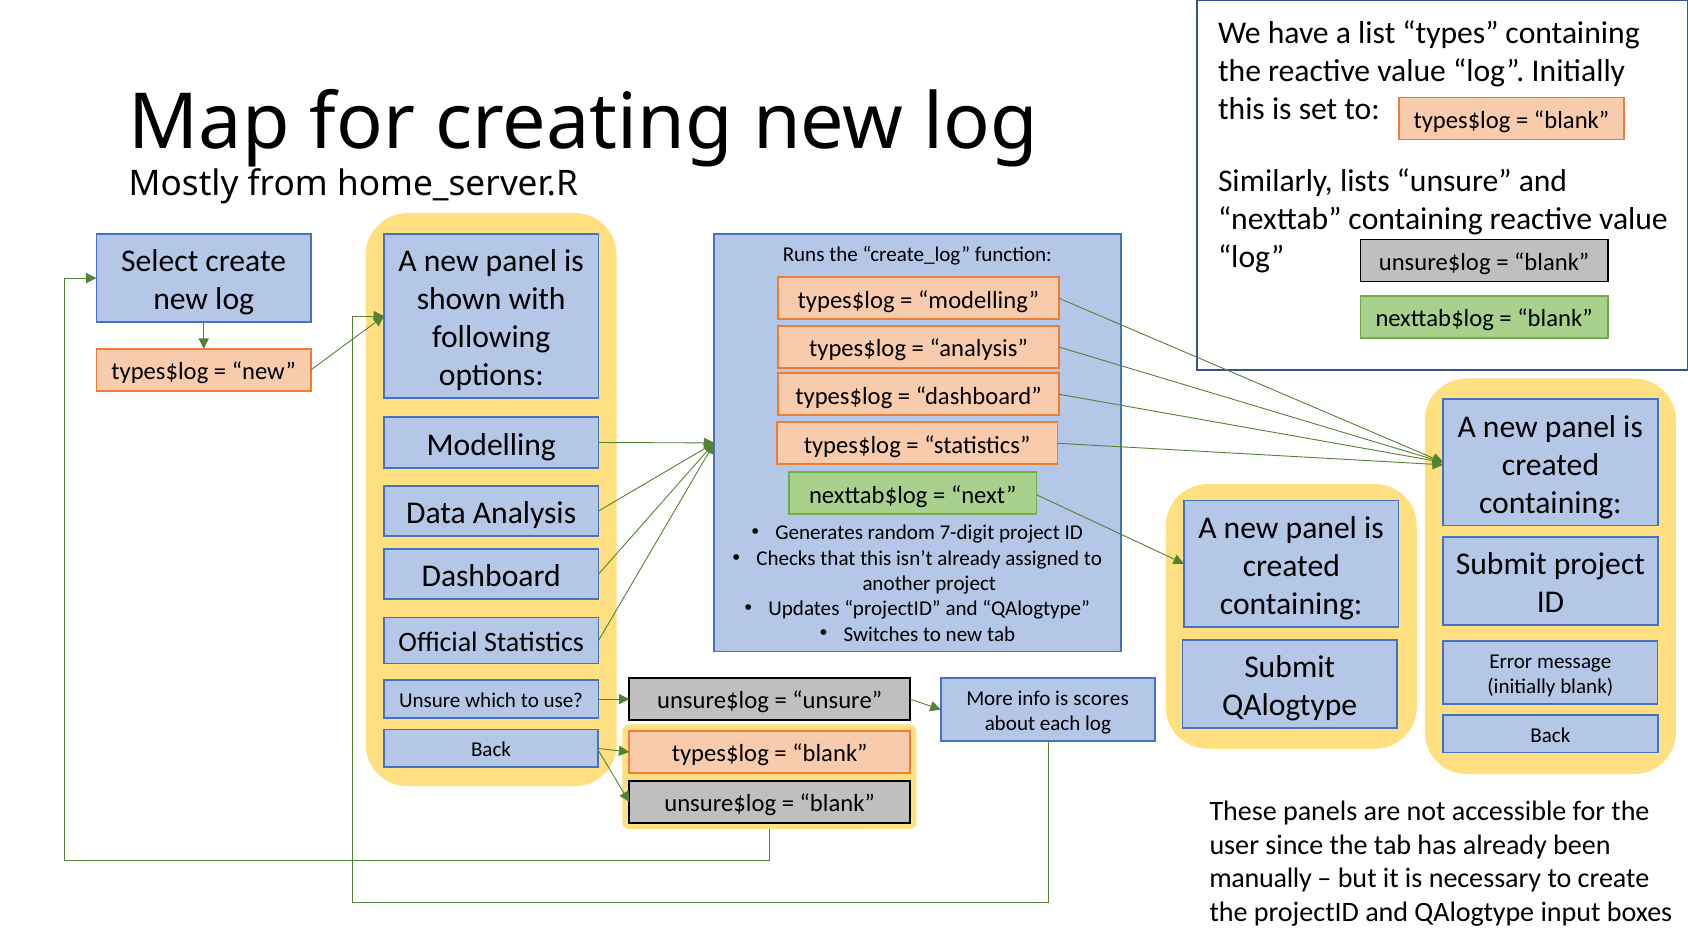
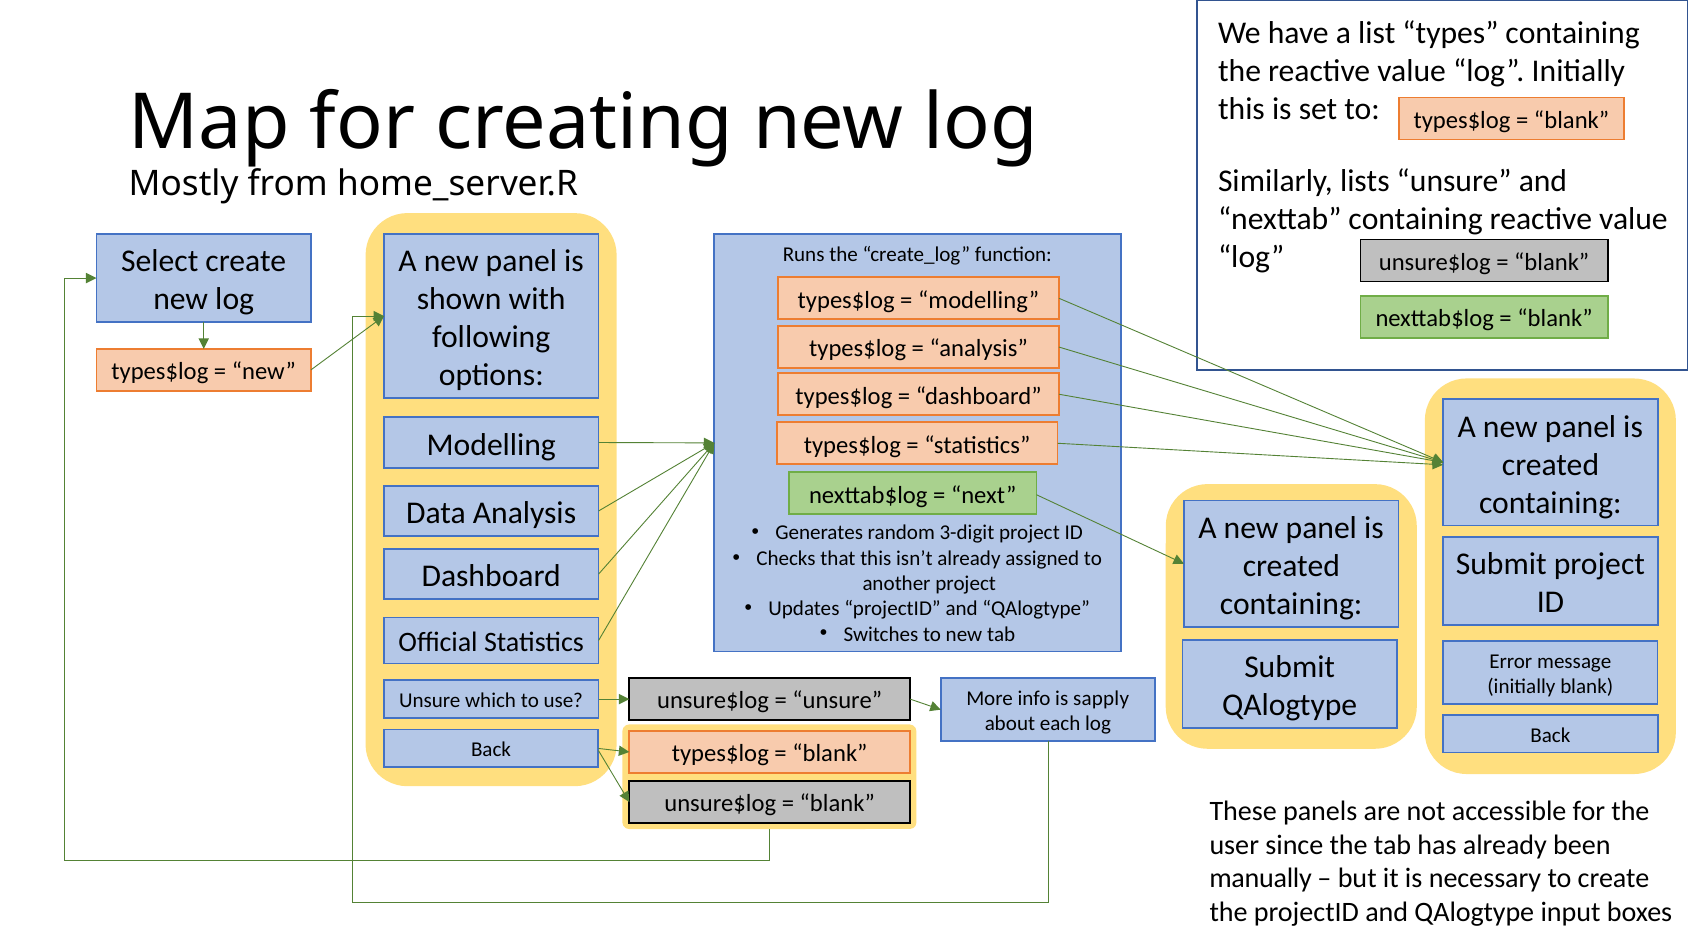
7-digit: 7-digit -> 3-digit (967, 533)
scores: scores -> sapply (1101, 699)
